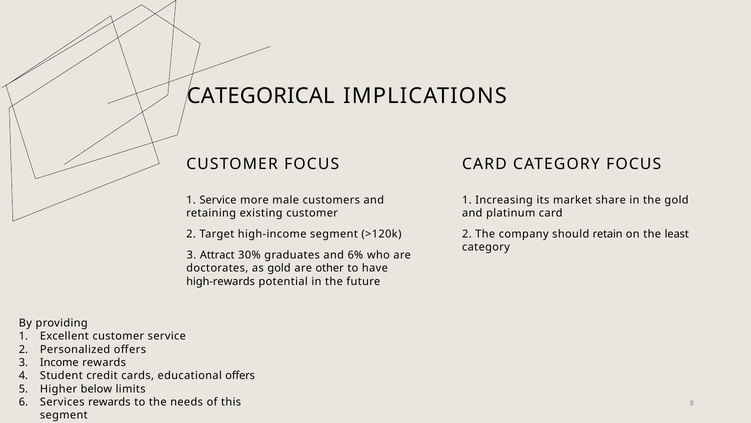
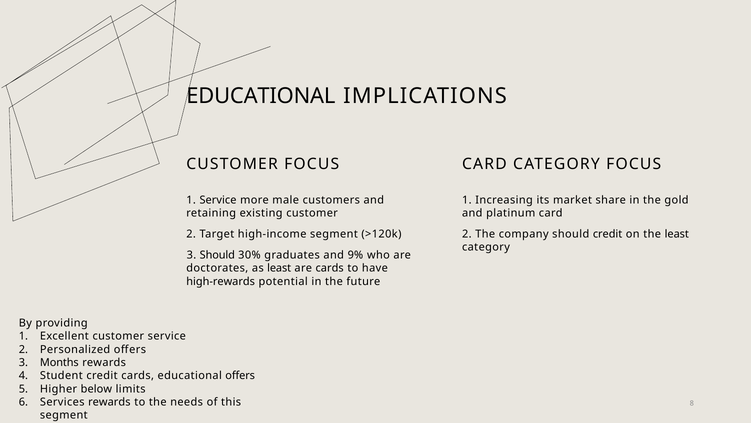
CATEGORICAL: CATEGORICAL -> EDUCATIONAL (261, 96)
should retain: retain -> credit (608, 234)
Attract: Attract -> Should (217, 255)
6%: 6% -> 9% (355, 255)
as gold: gold -> least (279, 268)
are other: other -> cards (330, 268)
Income: Income -> Months (59, 362)
